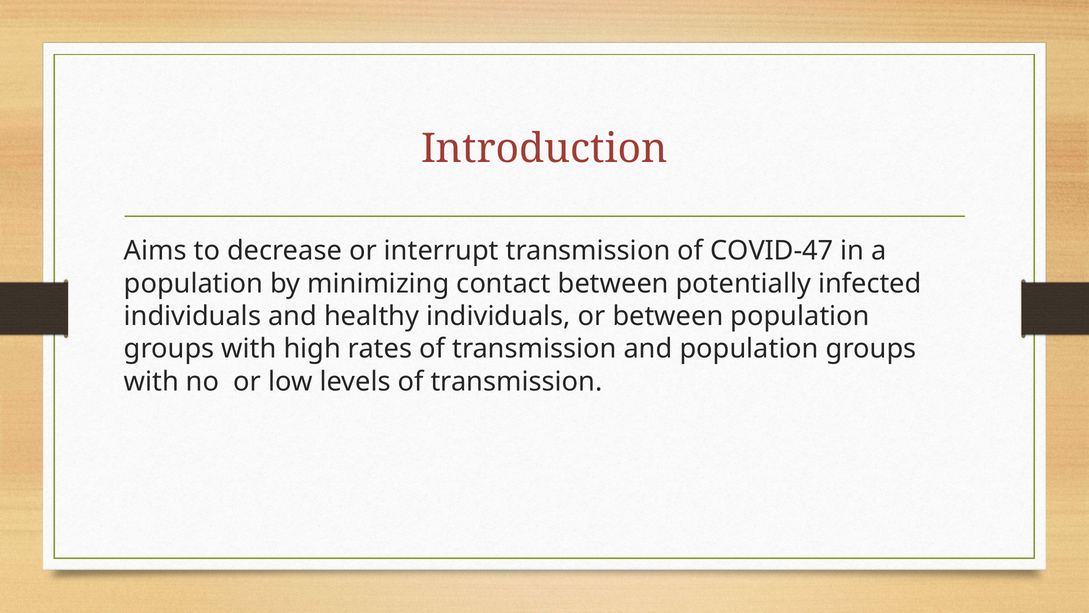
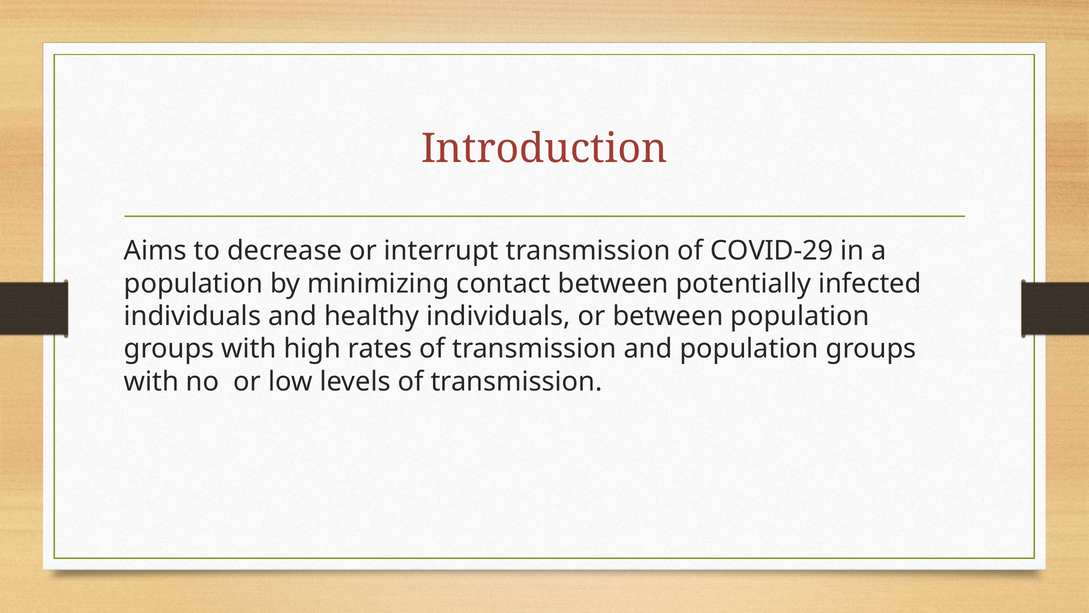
COVID-47: COVID-47 -> COVID-29 (772, 251)
